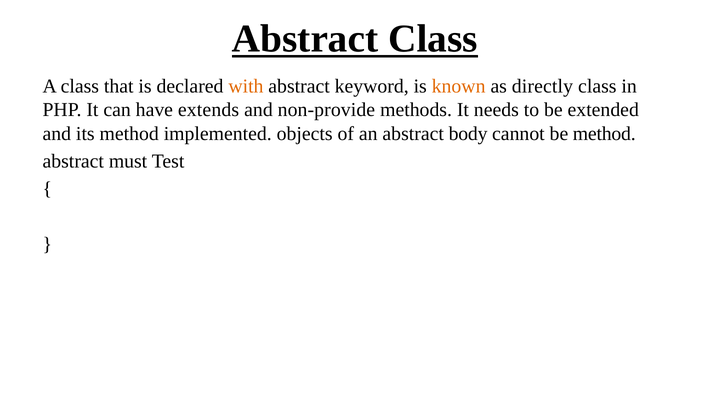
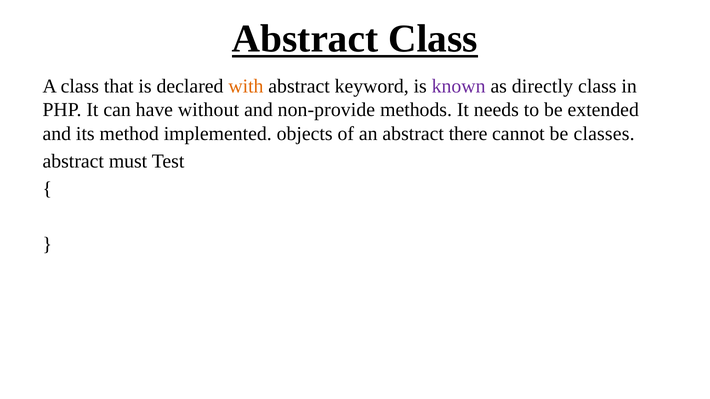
known colour: orange -> purple (459, 86)
extends: extends -> without (209, 110)
body: body -> there (468, 134)
be method: method -> classes (604, 134)
